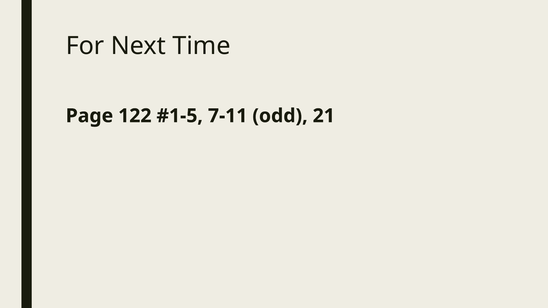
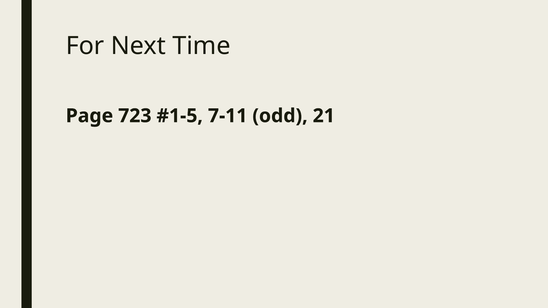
122: 122 -> 723 (135, 116)
